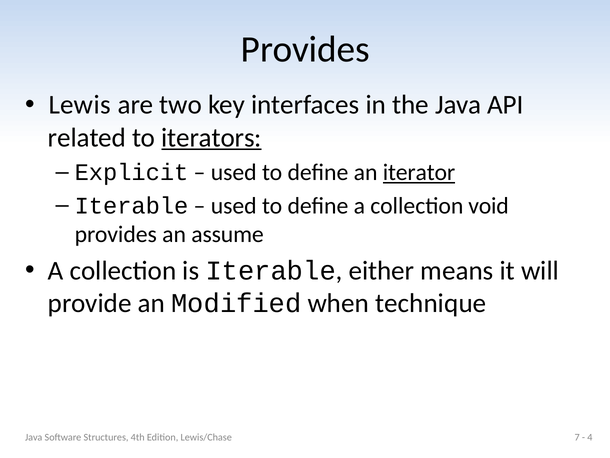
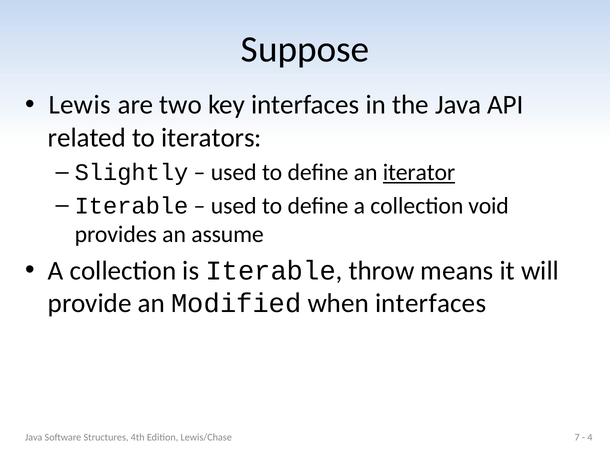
Provides: Provides -> Suppose (305, 50)
iterators underline: present -> none (212, 137)
Explicit: Explicit -> Slightly (131, 172)
either: either -> throw (381, 270)
when technique: technique -> interfaces (431, 303)
